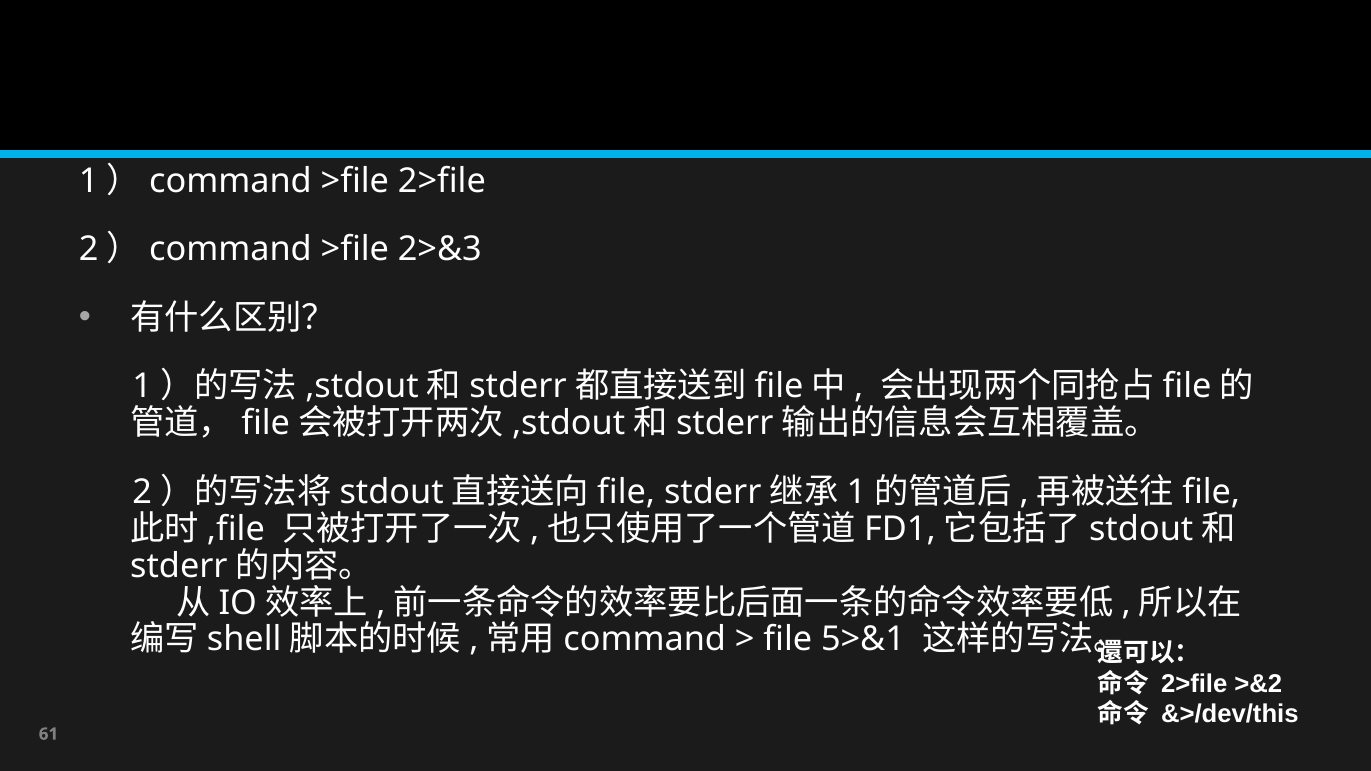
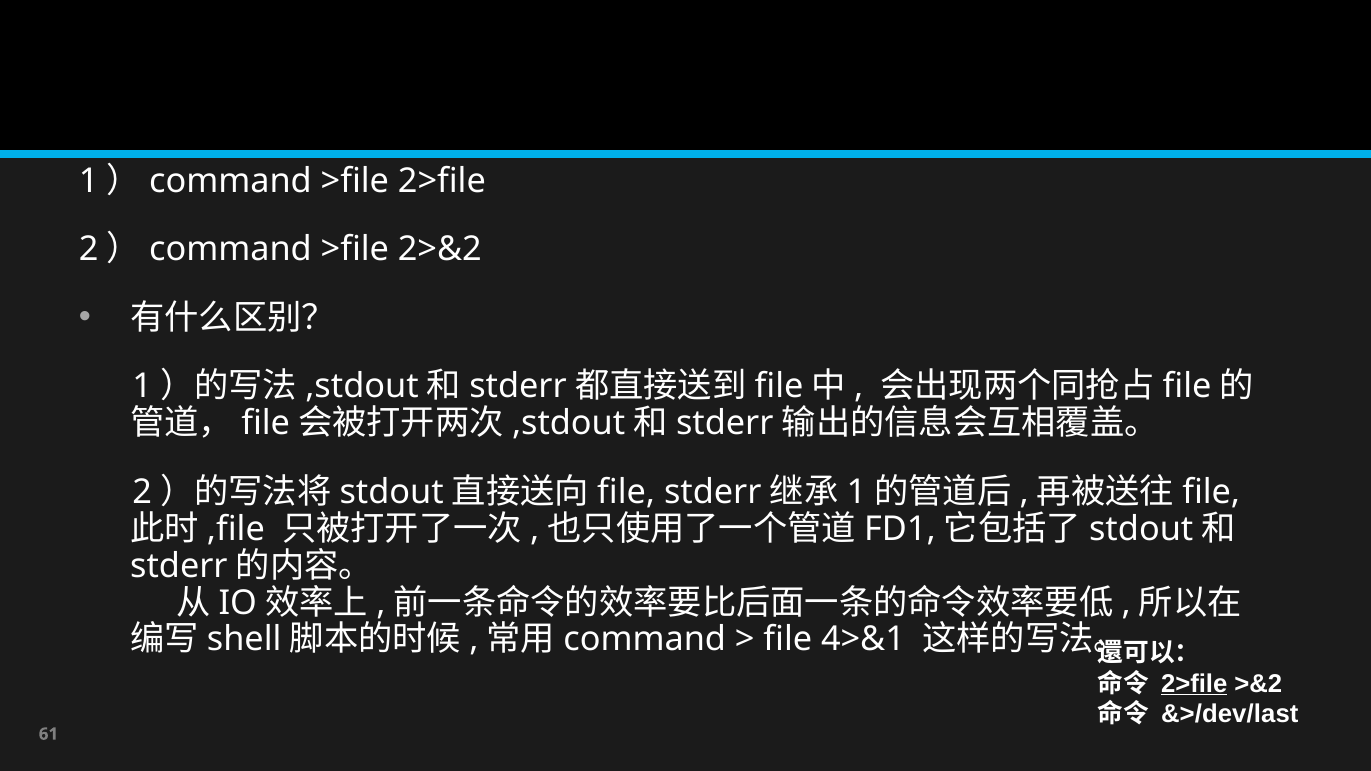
2>&3: 2>&3 -> 2>&2 (440, 250)
5>&1: 5>&1 -> 4>&1 (863, 640)
2>file underline: none -> present (1194, 684)
&>/dev/this: &>/dev/this -> &>/dev/last (1230, 715)
